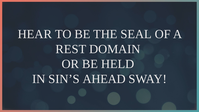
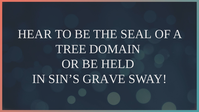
REST: REST -> TREE (71, 49)
AHEAD: AHEAD -> GRAVE (104, 79)
